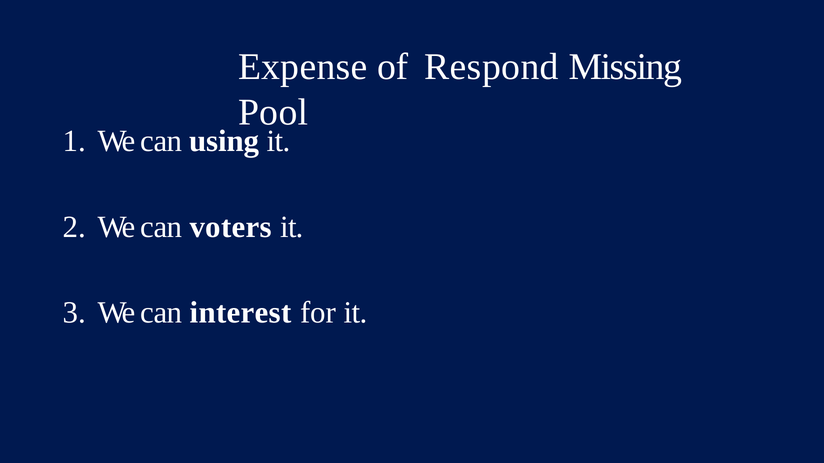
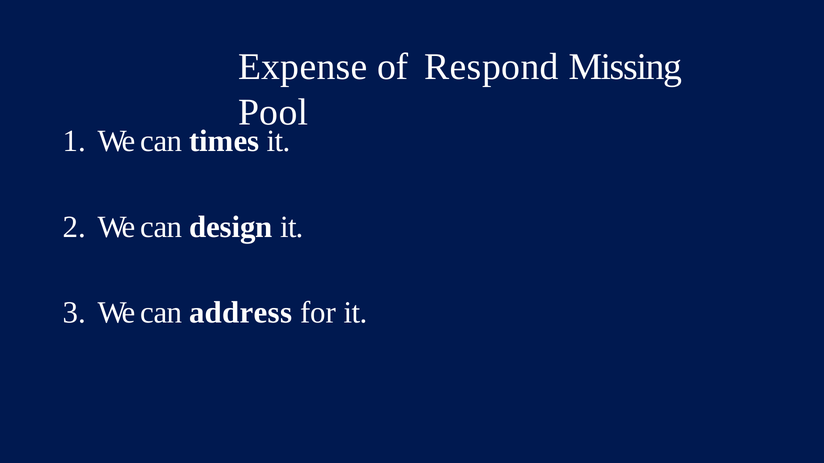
using: using -> times (224, 141)
voters: voters -> design (231, 227)
interest: interest -> address (241, 313)
